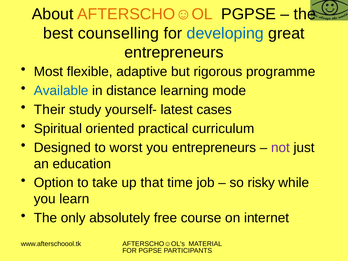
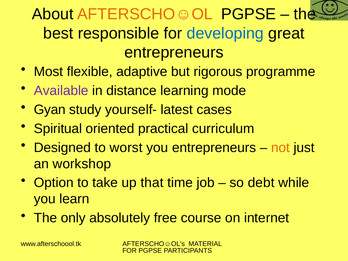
counselling: counselling -> responsible (119, 33)
Available colour: blue -> purple (61, 91)
Their: Their -> Gyan (50, 110)
not colour: purple -> orange (280, 148)
education: education -> workshop (82, 164)
risky: risky -> debt (261, 183)
